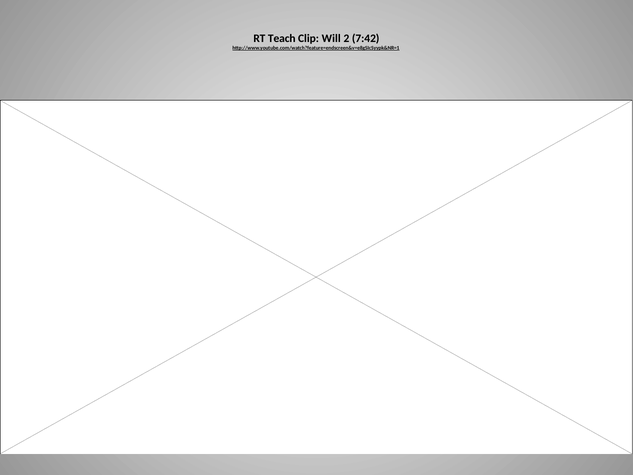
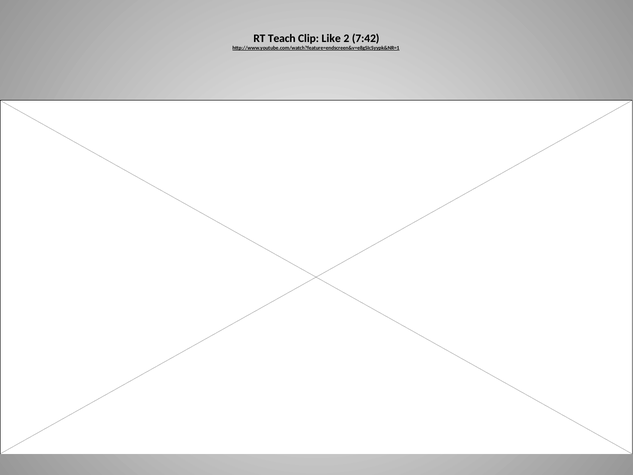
Will: Will -> Like (331, 38)
